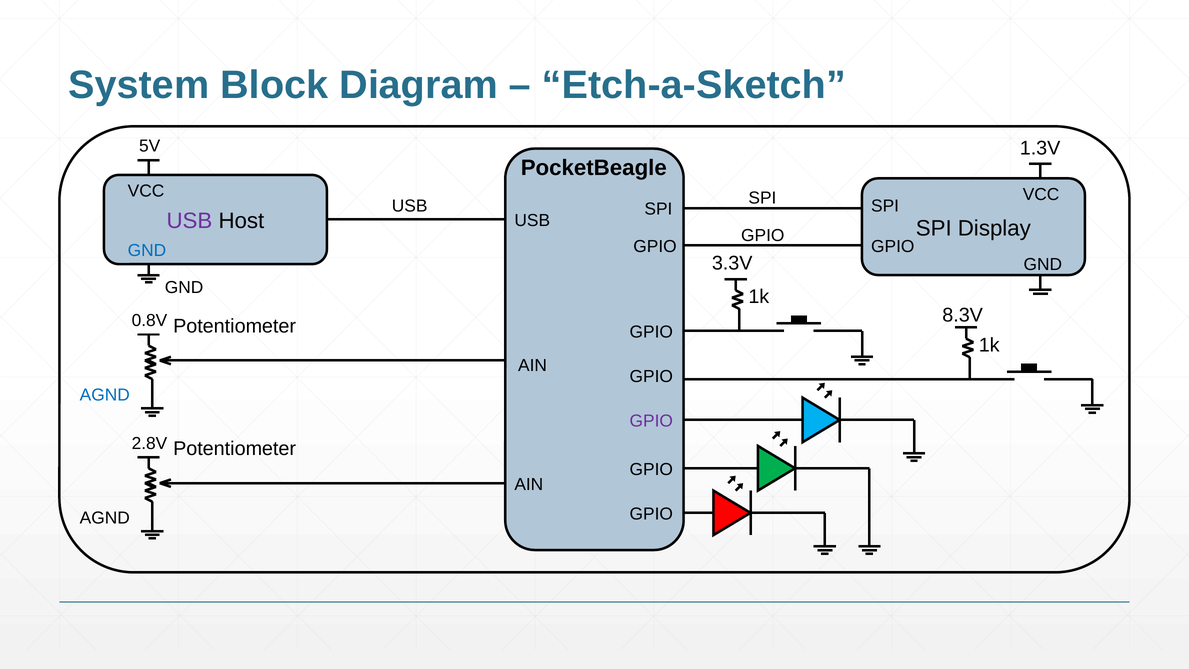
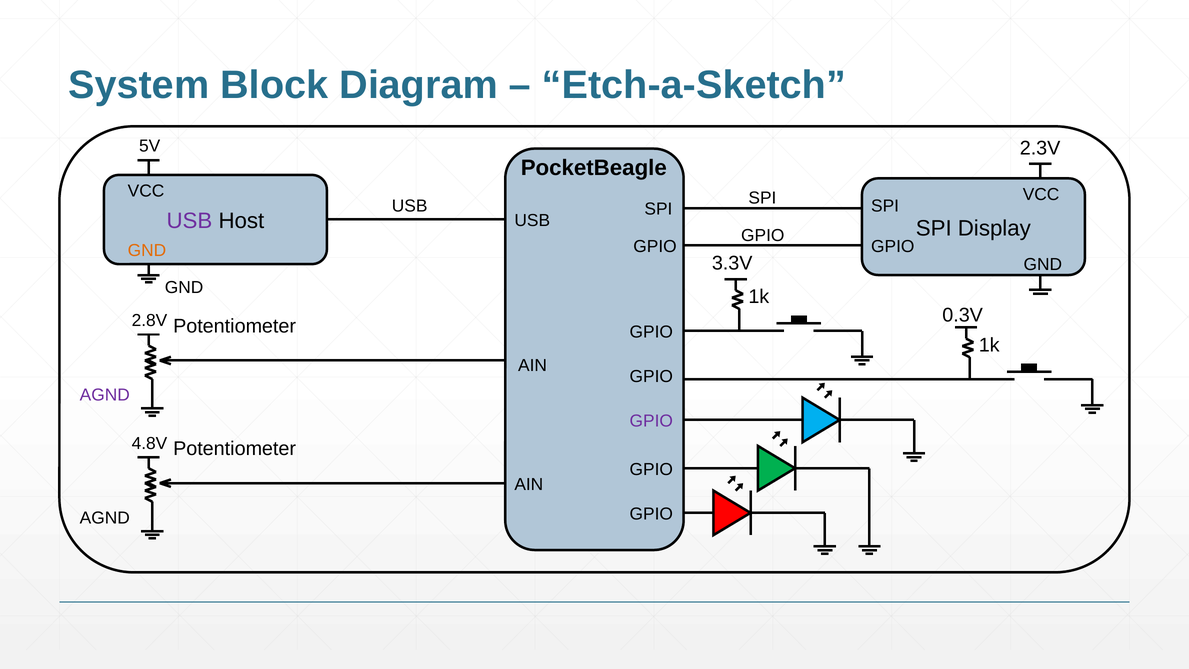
1.3V: 1.3V -> 2.3V (1040, 148)
GND colour: blue -> orange (147, 250)
8.3V: 8.3V -> 0.3V (963, 315)
0.8V: 0.8V -> 2.8V (149, 321)
AGND colour: blue -> purple (105, 395)
2.8V: 2.8V -> 4.8V (149, 443)
